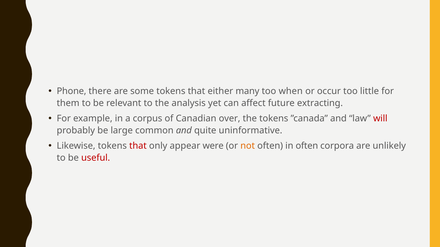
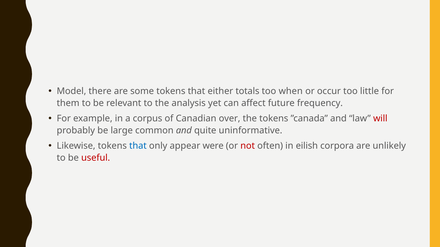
Phone: Phone -> Model (71, 91)
many: many -> totals (247, 91)
extracting: extracting -> frequency (320, 103)
that colour: red -> blue (138, 146)
not colour: orange -> red (248, 146)
in often: often -> eilish (307, 146)
